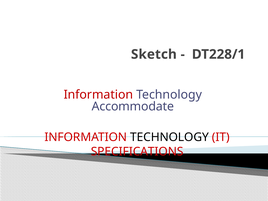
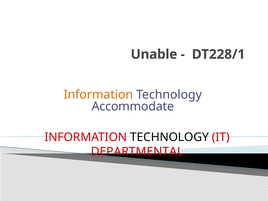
Sketch: Sketch -> Unable (154, 54)
Information colour: red -> orange (98, 95)
SPECIFICATIONS: SPECIFICATIONS -> DEPARTMENTAL (137, 152)
